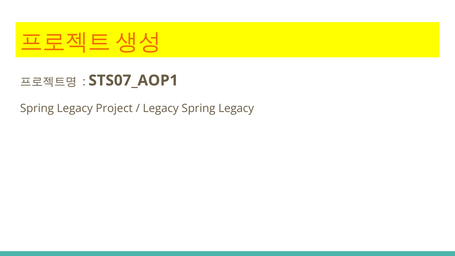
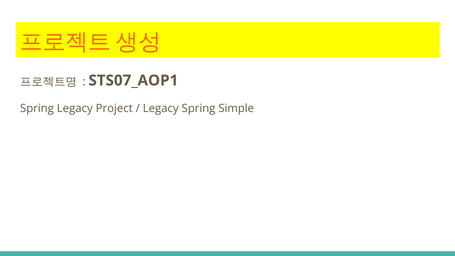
Legacy: Legacy -> Simple (236, 108)
